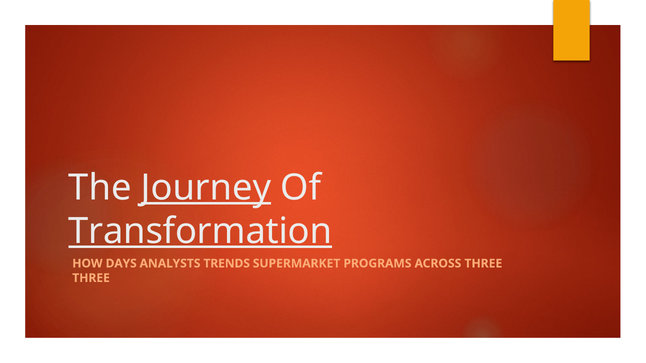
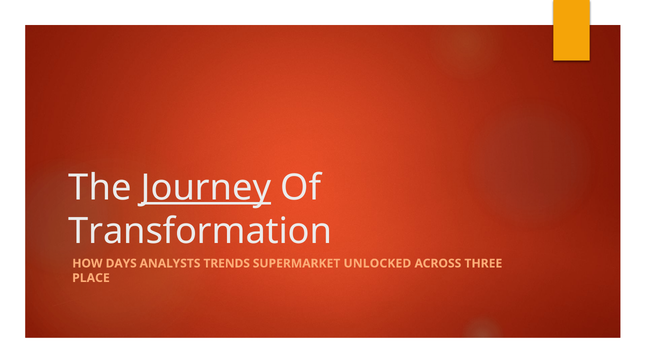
Transformation underline: present -> none (200, 231)
PROGRAMS: PROGRAMS -> UNLOCKED (377, 264)
THREE: THREE -> PLACE (91, 278)
